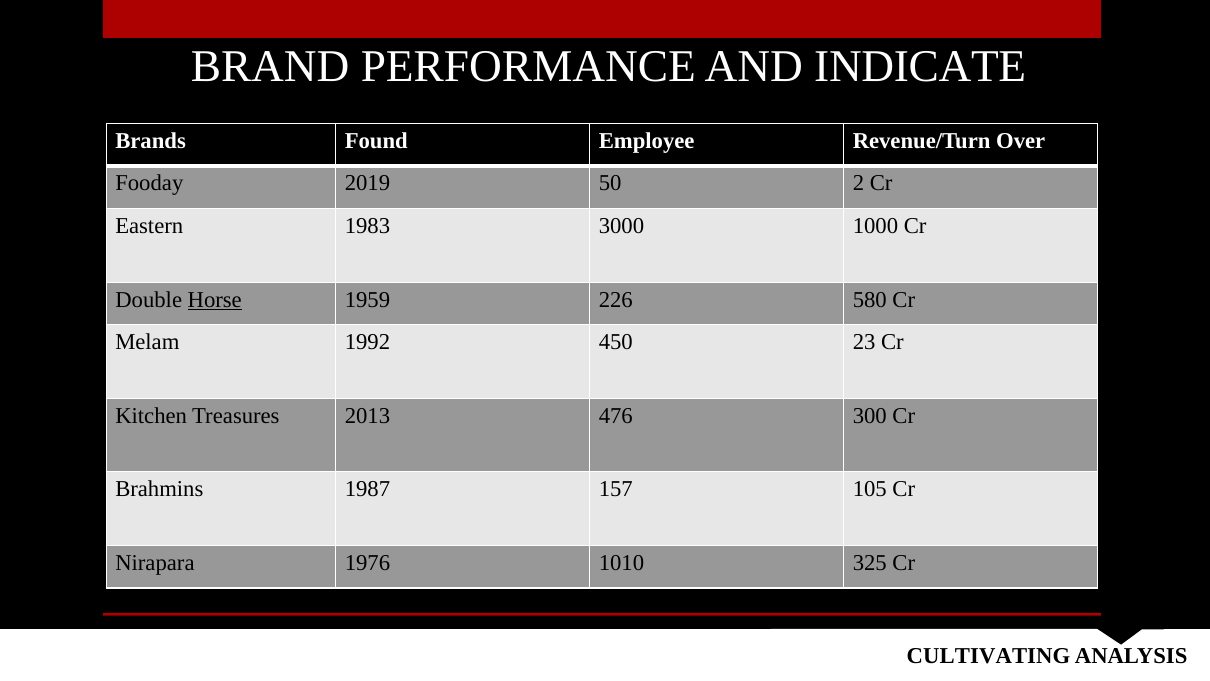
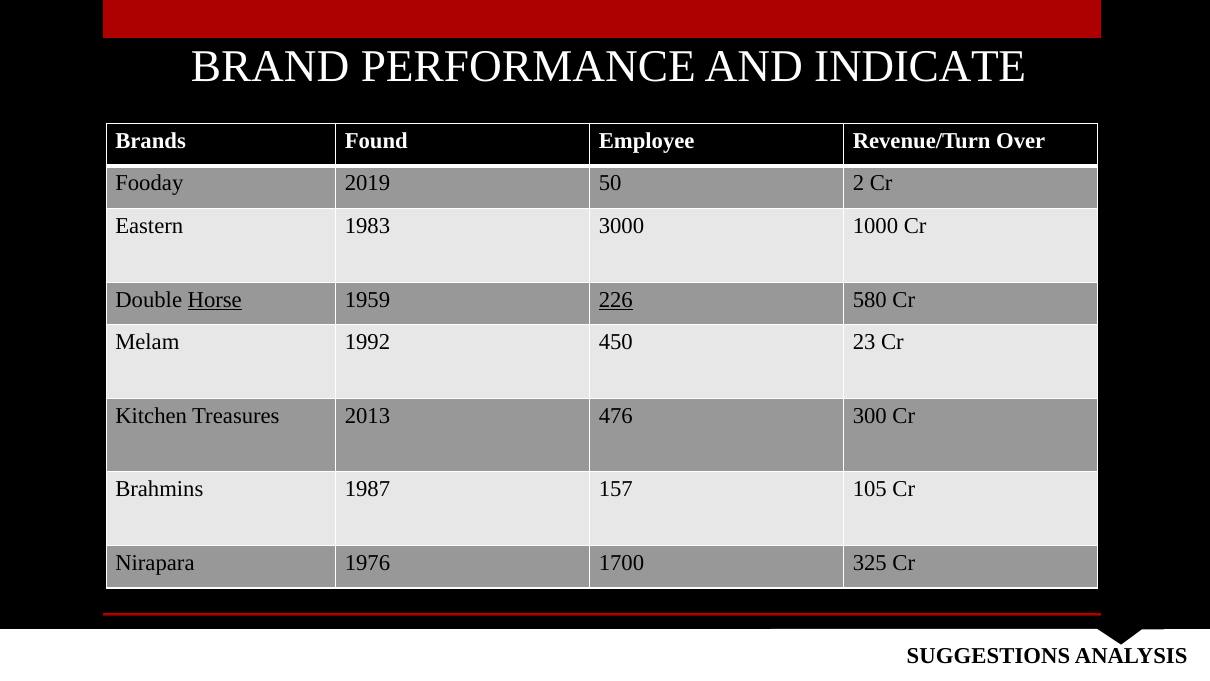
226 underline: none -> present (616, 299)
1010: 1010 -> 1700 (621, 562)
CULTIVATING: CULTIVATING -> SUGGESTIONS (988, 656)
